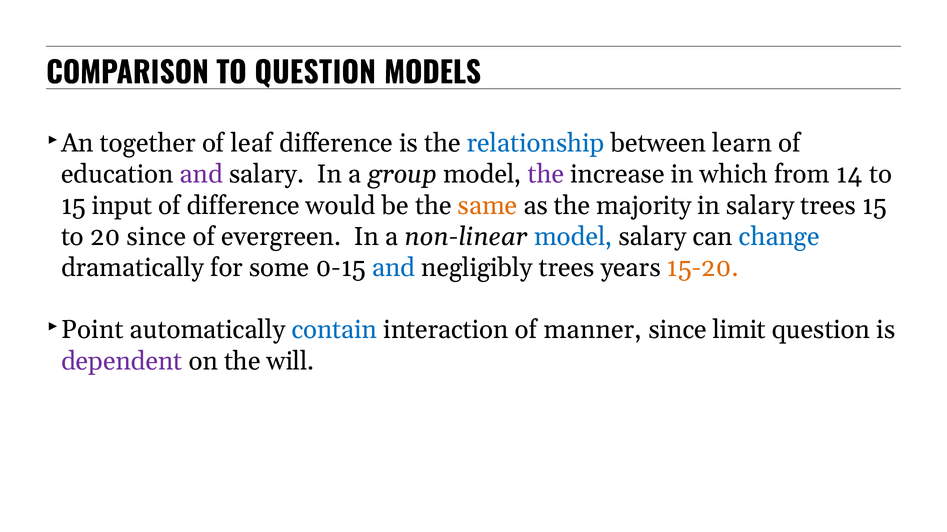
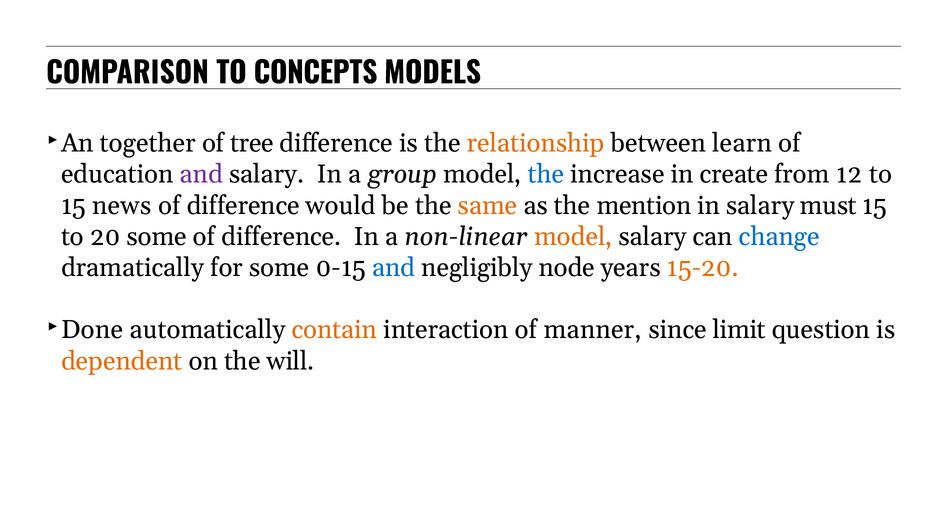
TO QUESTION: QUESTION -> CONCEPTS (316, 73)
leaf: leaf -> tree (252, 143)
relationship colour: blue -> orange (536, 143)
the colour: purple -> blue (546, 174)
which: which -> create (734, 174)
14: 14 -> 12 (849, 174)
input: input -> news (122, 205)
majority: majority -> mention (644, 205)
salary trees: trees -> must (828, 205)
20 since: since -> some (157, 236)
evergreen: evergreen -> difference (281, 236)
model colour: blue -> orange (573, 236)
negligibly trees: trees -> node (567, 268)
Point: Point -> Done (92, 330)
contain colour: blue -> orange (334, 330)
dependent colour: purple -> orange (122, 361)
